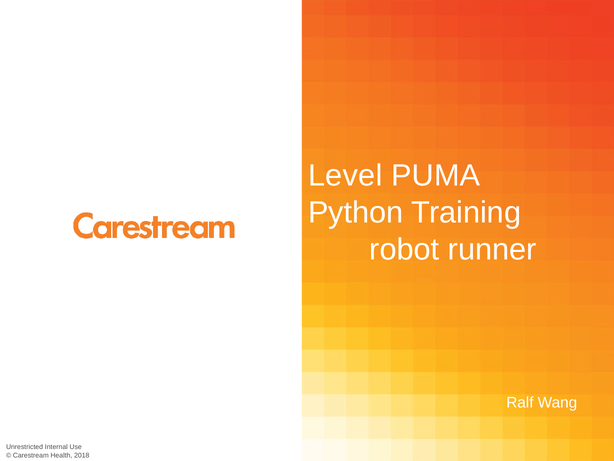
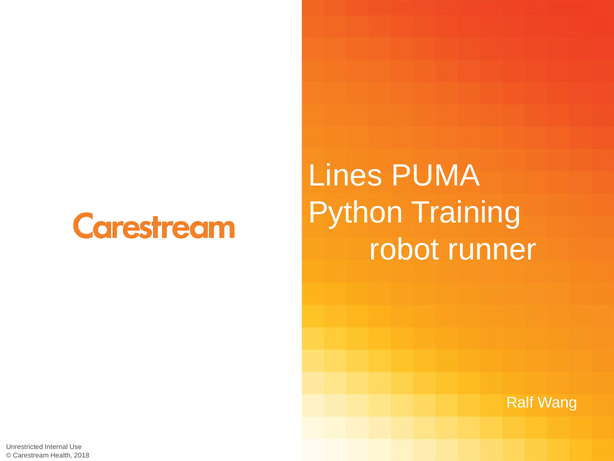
Level: Level -> Lines (345, 176)
